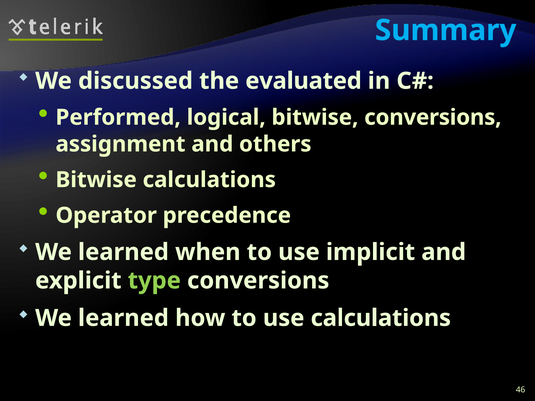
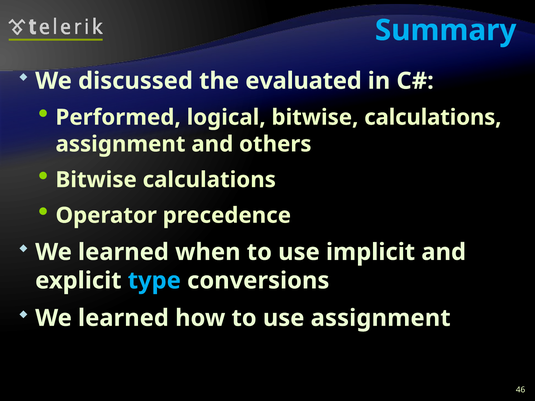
logical bitwise conversions: conversions -> calculations (433, 117)
type colour: light green -> light blue (154, 281)
use calculations: calculations -> assignment (381, 318)
